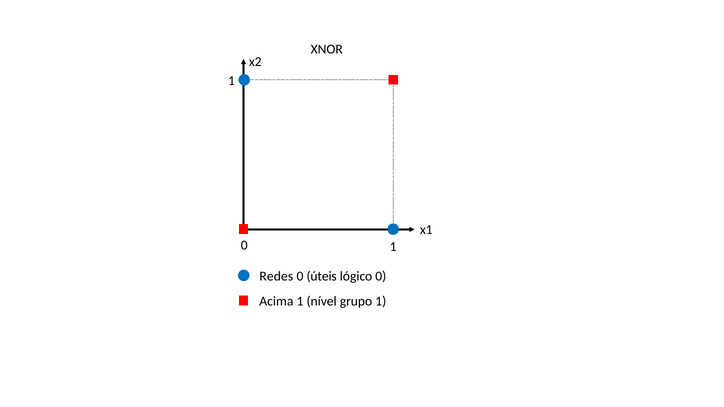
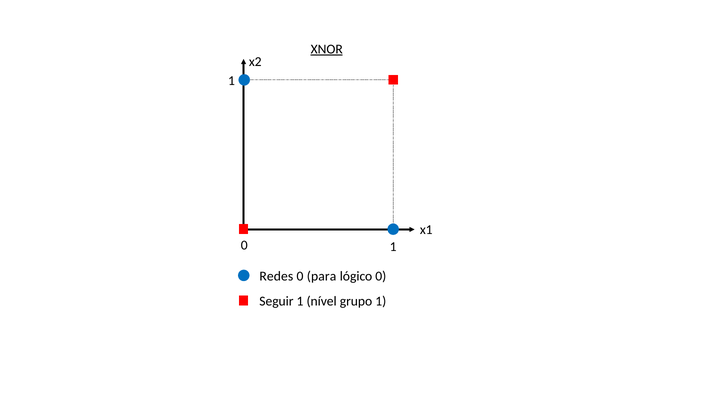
XNOR underline: none -> present (327, 49)
úteis: úteis -> para (322, 276)
Acima: Acima -> Seguir (276, 302)
